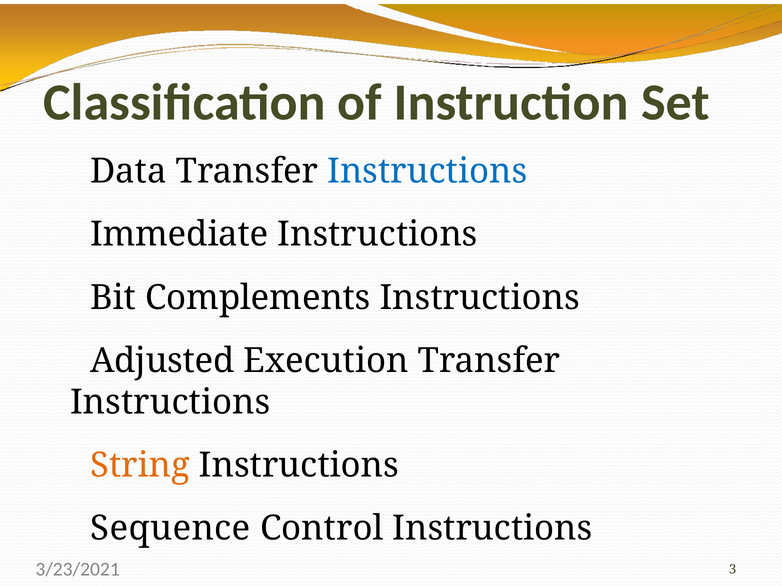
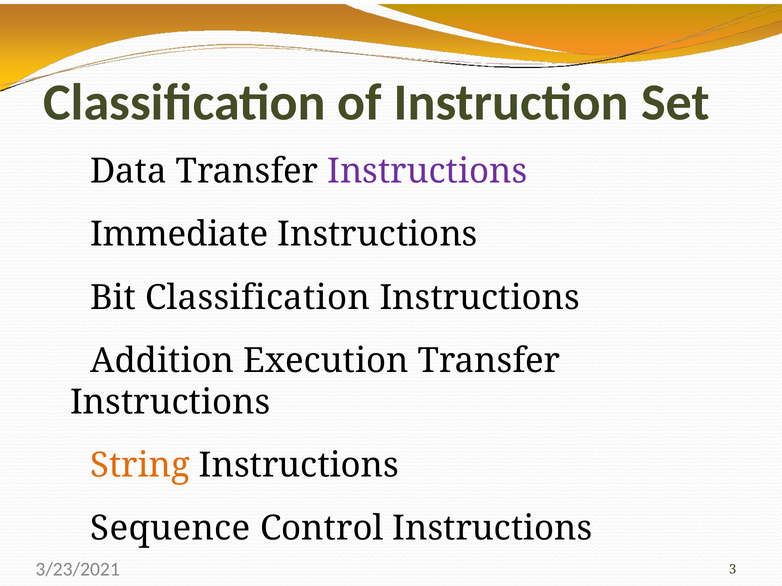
Instructions colour: blue -> purple (427, 172)
Bit Complements: Complements -> Classification (258, 298)
Adjusted: Adjusted -> Addition (162, 361)
